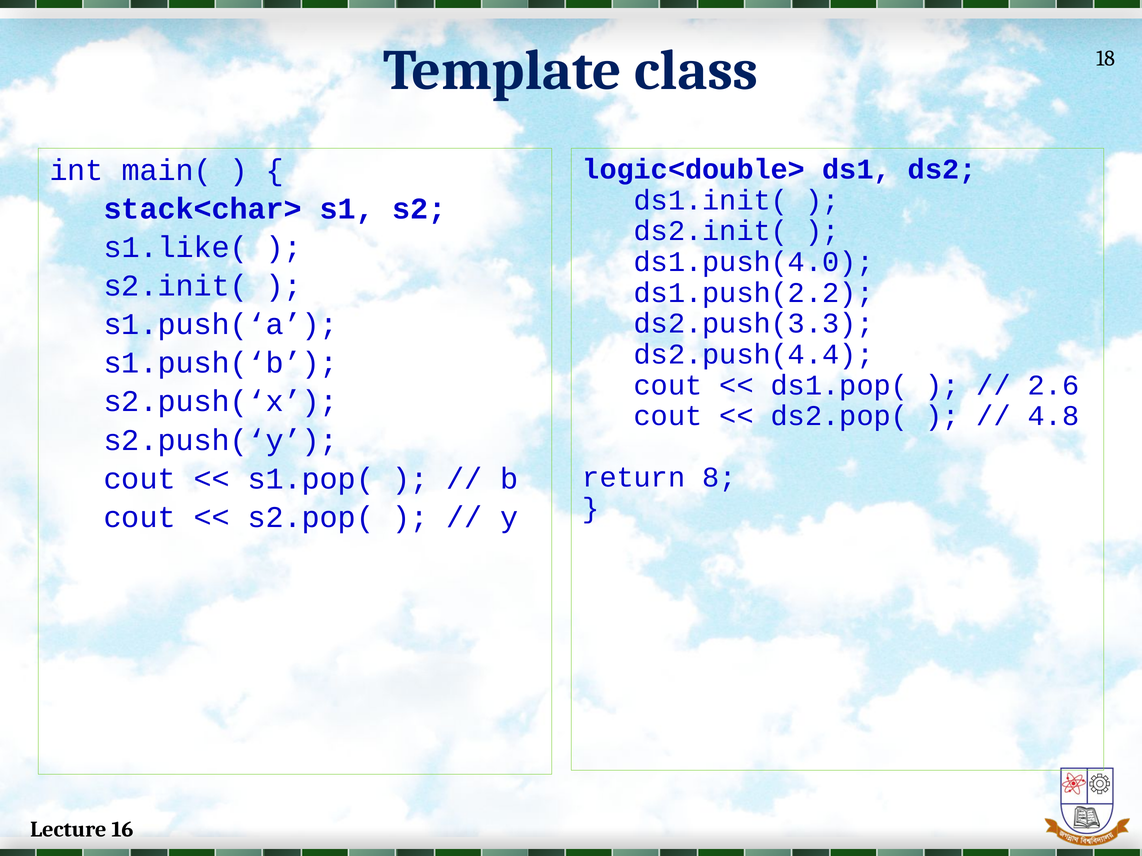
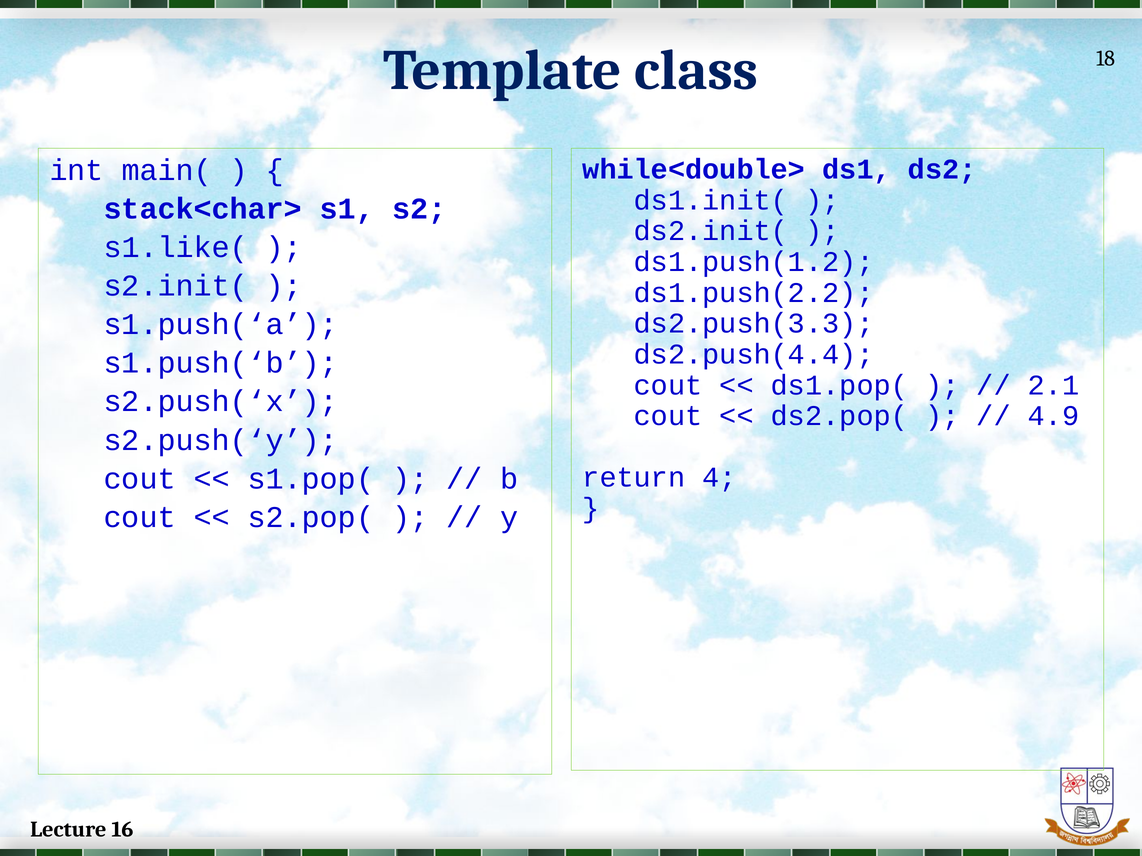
logic<double>: logic<double> -> while<double> (694, 169)
ds1.push(4.0: ds1.push(4.0 -> ds1.push(1.2 (754, 262)
2.6: 2.6 -> 2.1 (1053, 385)
4.8: 4.8 -> 4.9 (1053, 416)
8: 8 -> 4 (719, 478)
